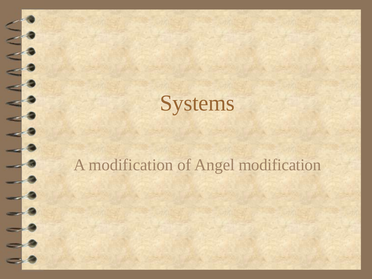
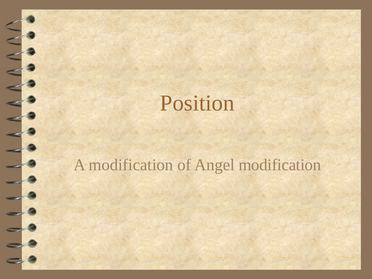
Systems: Systems -> Position (197, 103)
